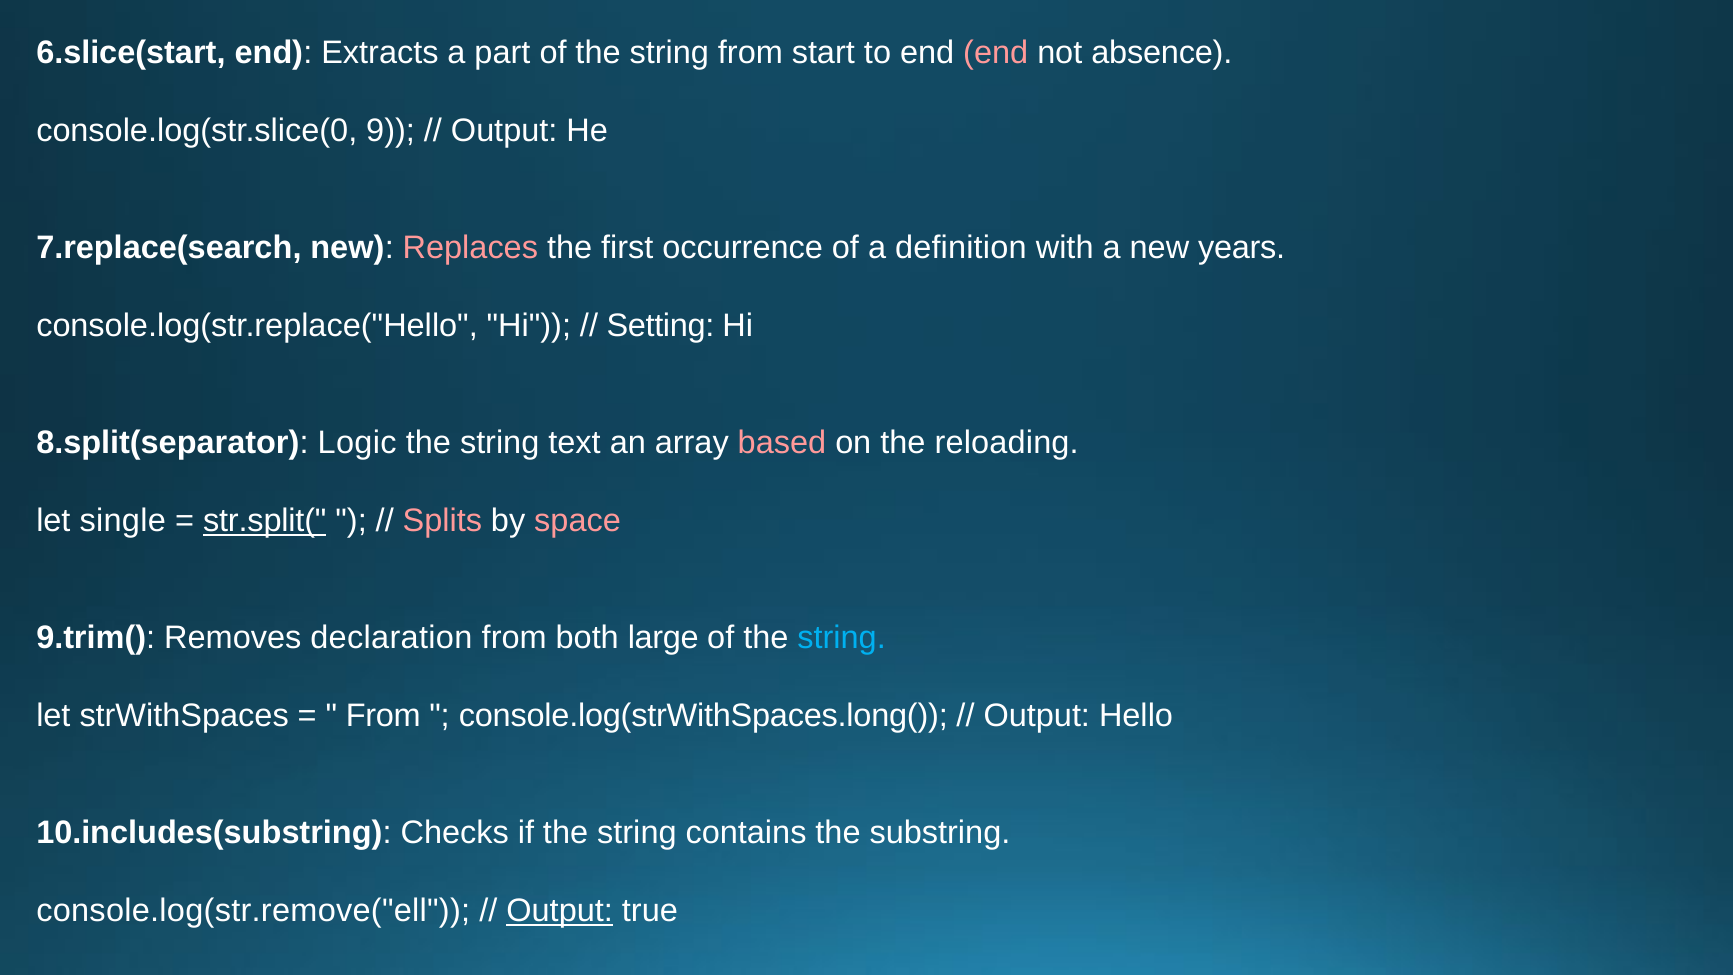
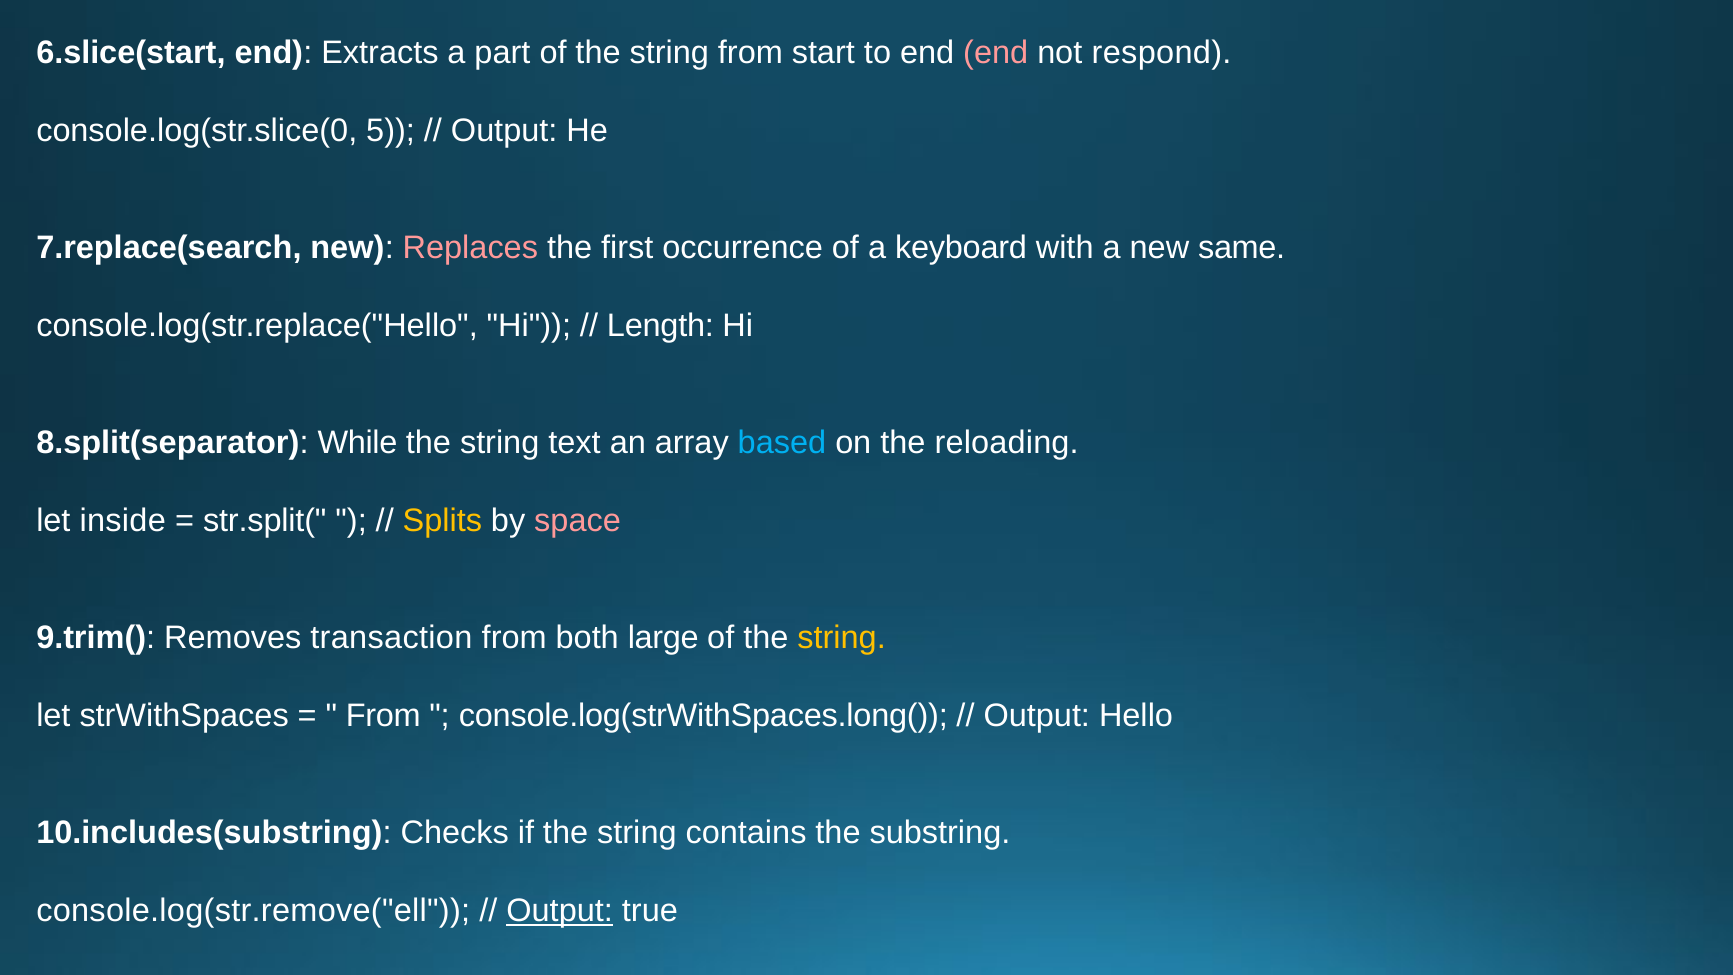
absence: absence -> respond (1162, 53)
9: 9 -> 5 (391, 131)
definition: definition -> keyboard (961, 248)
years: years -> same (1242, 248)
Setting: Setting -> Length (660, 326)
Logic: Logic -> While (357, 443)
based colour: pink -> light blue (782, 443)
single: single -> inside (123, 521)
str.split( underline: present -> none (265, 521)
Splits colour: pink -> yellow (442, 521)
declaration: declaration -> transaction (391, 638)
string colour: light blue -> yellow (842, 638)
